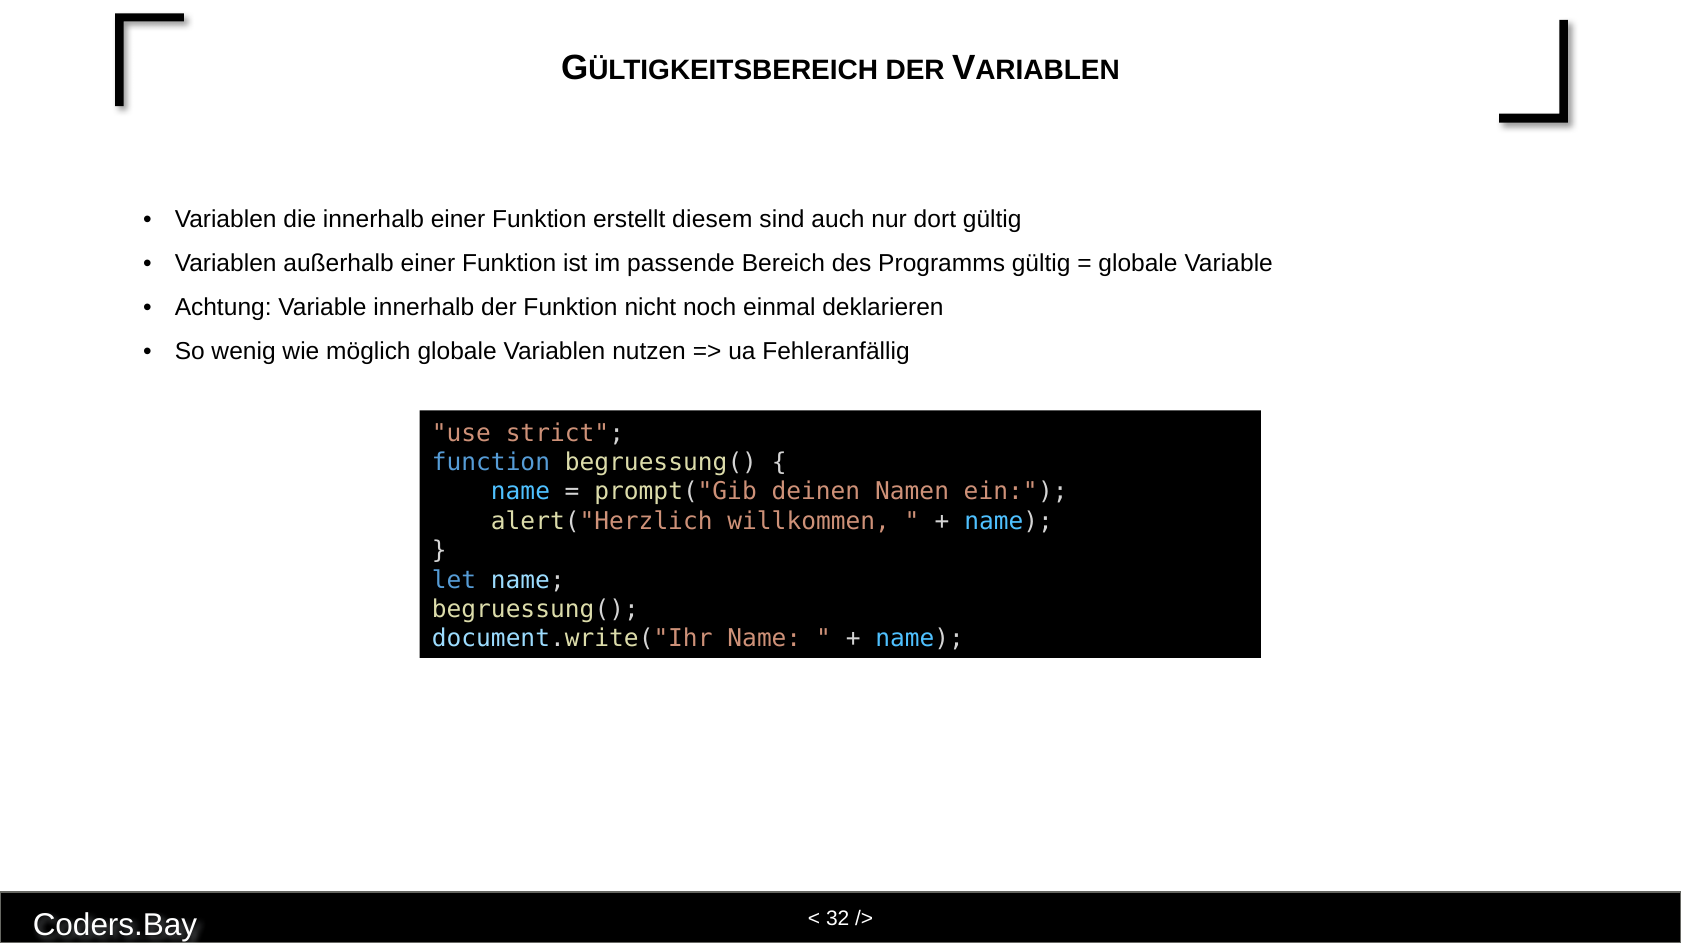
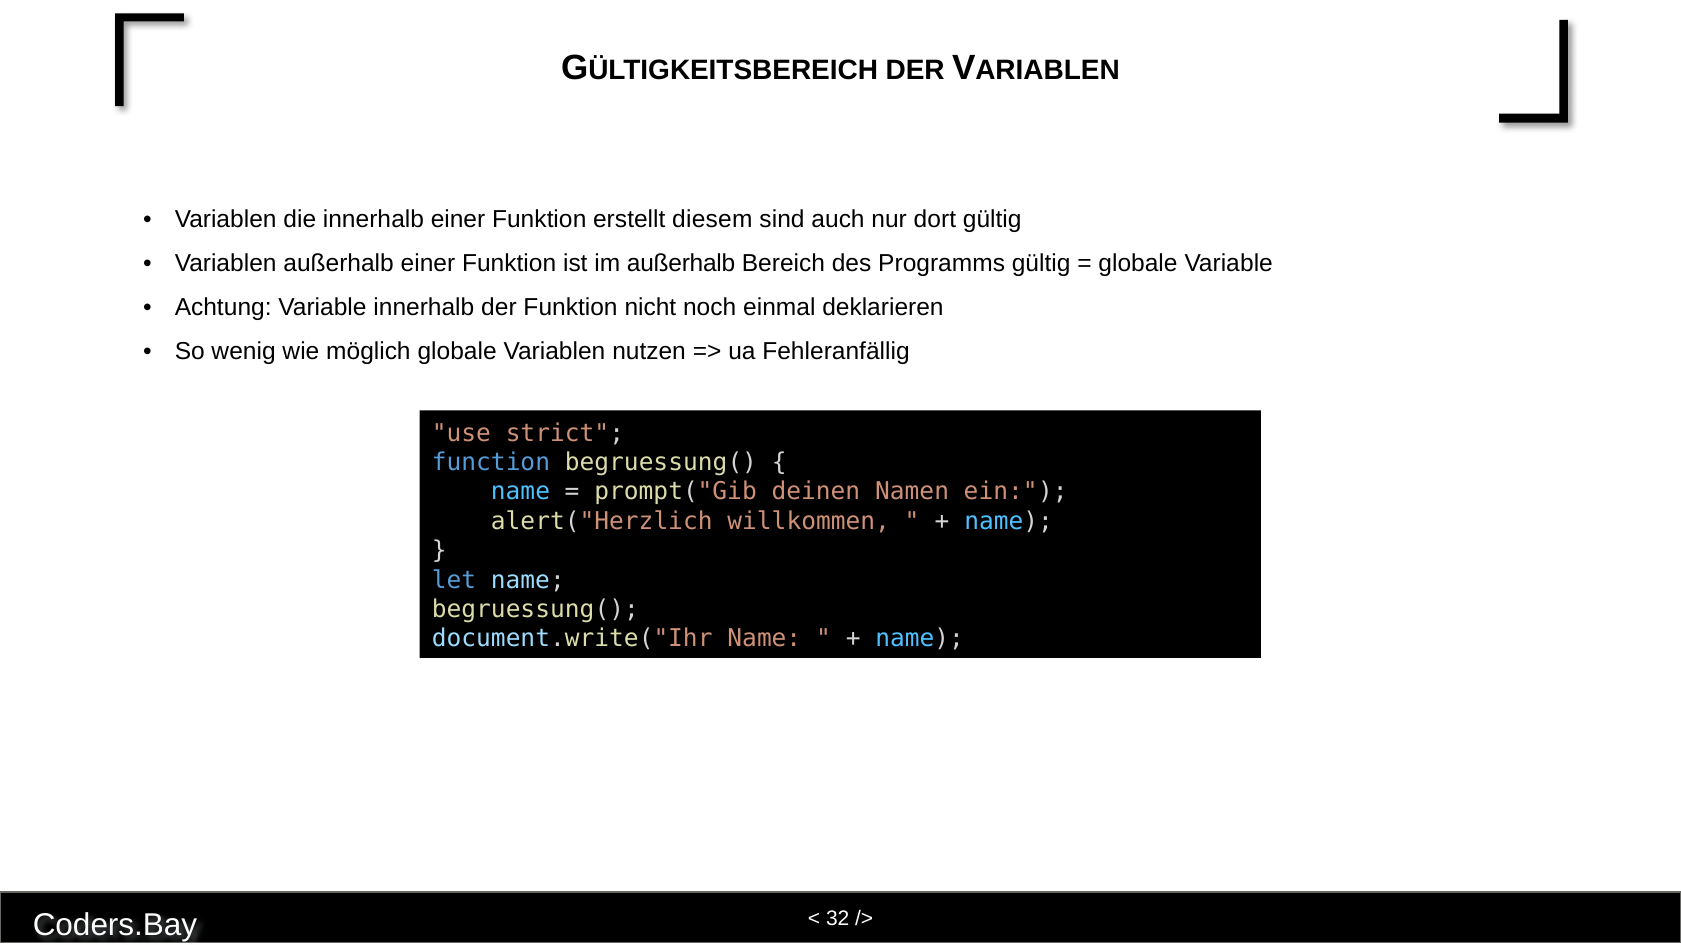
im passende: passende -> außerhalb (681, 264)
